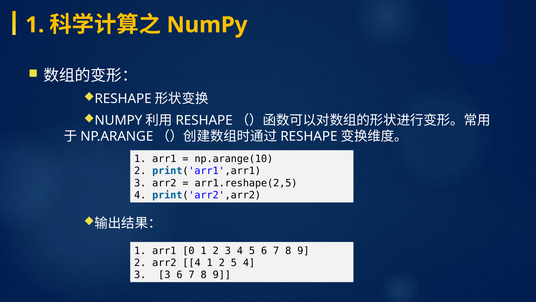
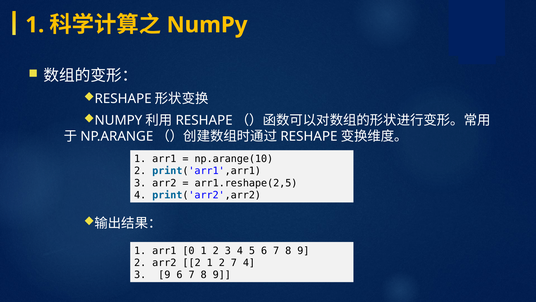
arr2 4: 4 -> 2 (192, 262)
2 5: 5 -> 7 (234, 262)
3 3: 3 -> 9 (164, 274)
